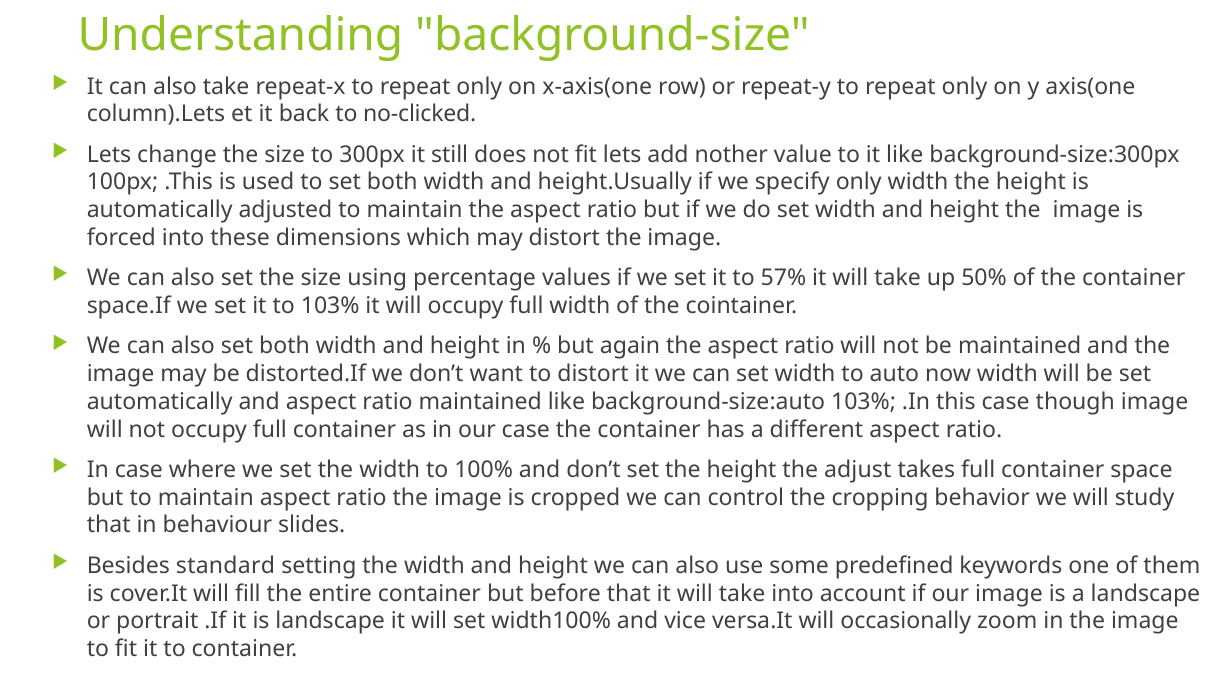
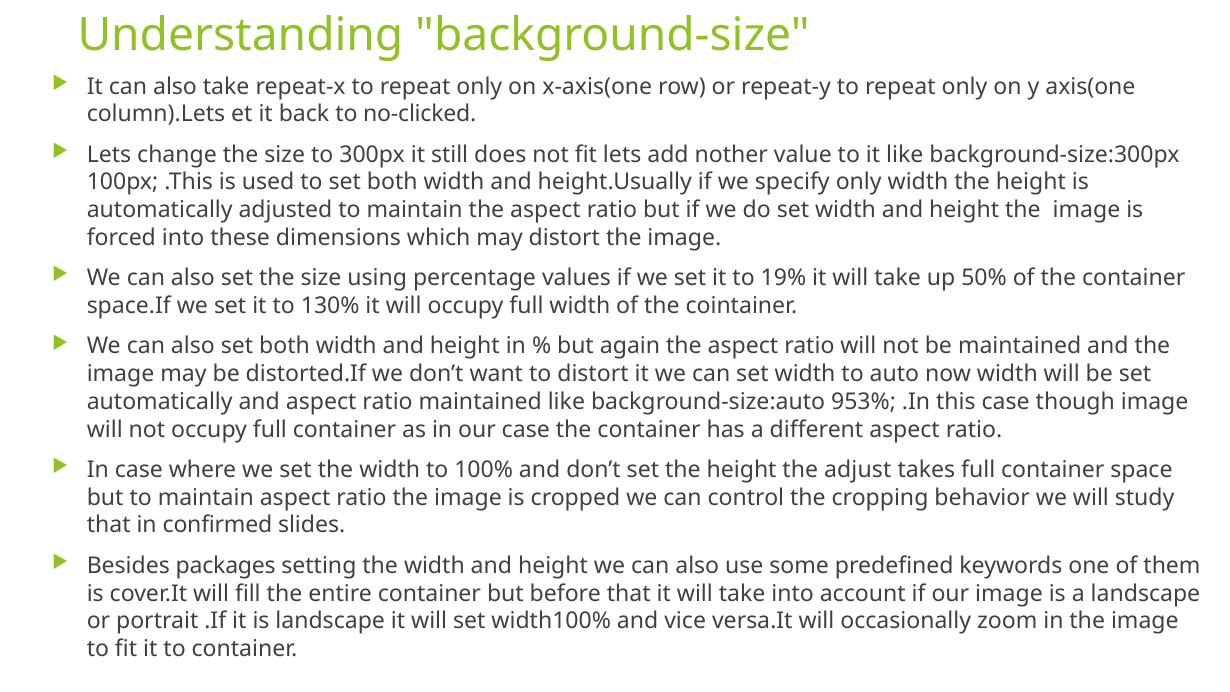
57%: 57% -> 19% (783, 278)
to 103%: 103% -> 130% (330, 306)
background-size:auto 103%: 103% -> 953% (864, 402)
behaviour: behaviour -> confirmed (217, 525)
standard: standard -> packages (226, 566)
